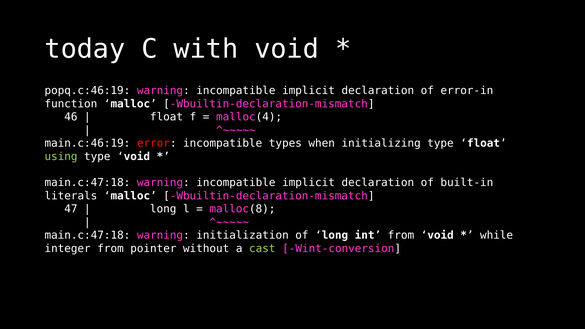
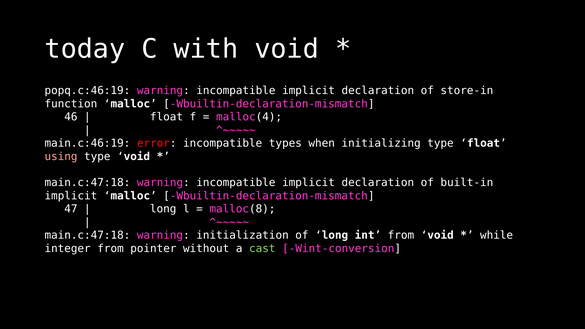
error-in: error-in -> store-in (467, 91)
using colour: light green -> pink (61, 156)
literals: literals -> implicit (71, 196)
